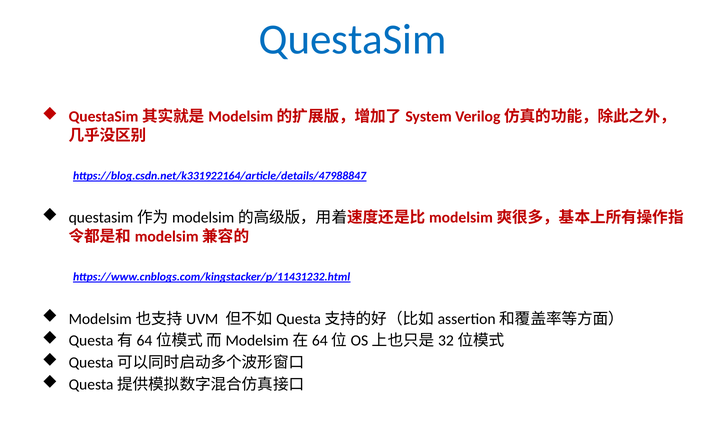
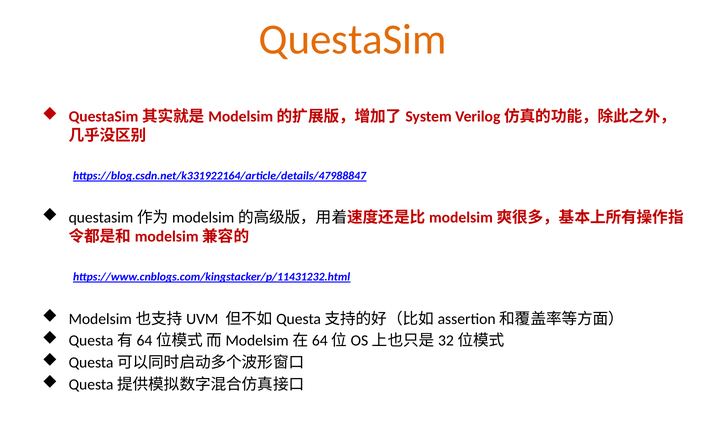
QuestaSim colour: blue -> orange (353, 40)
